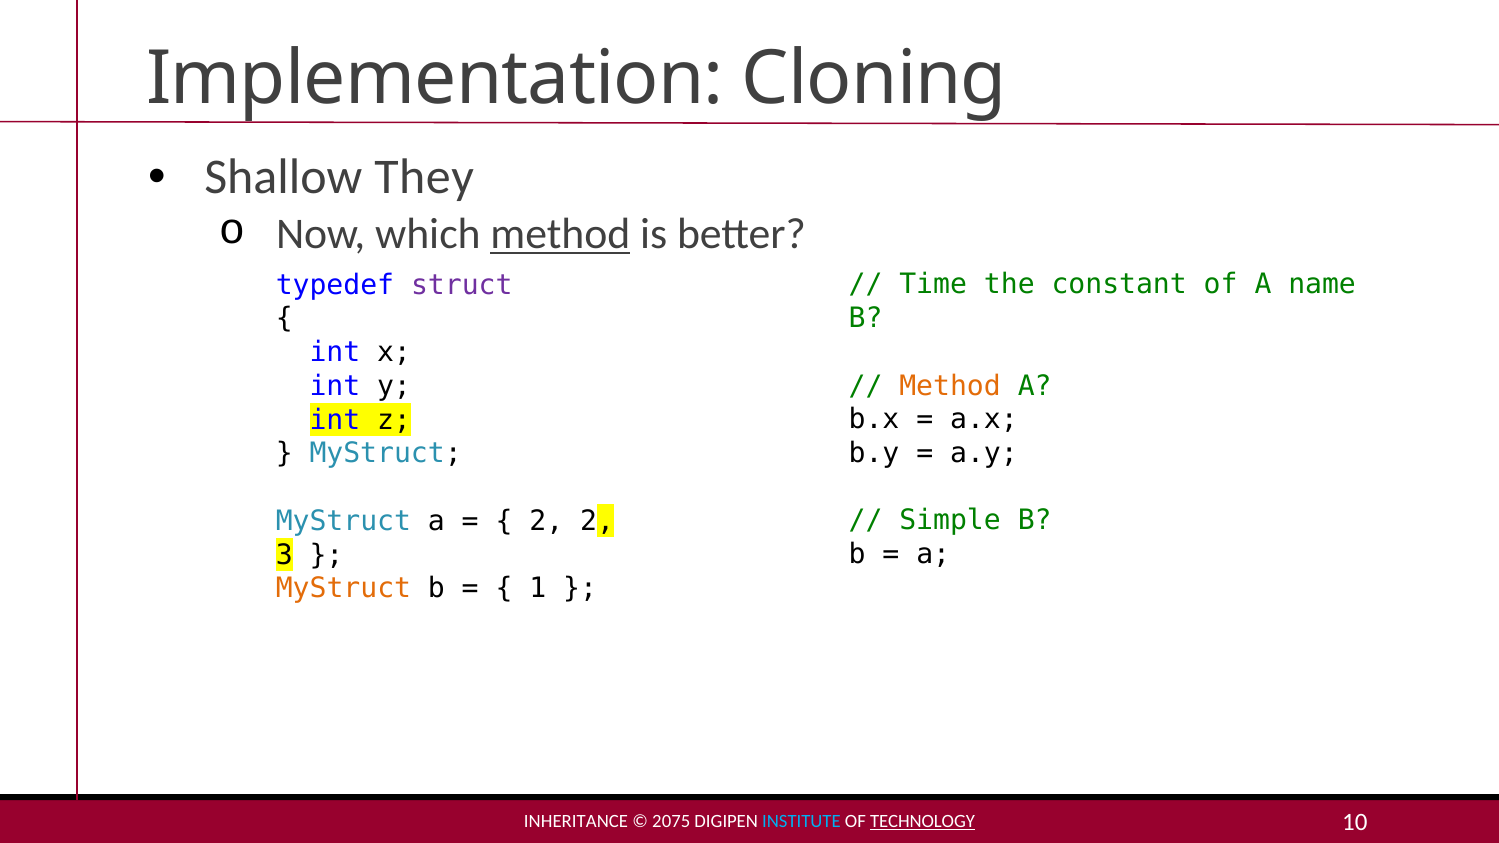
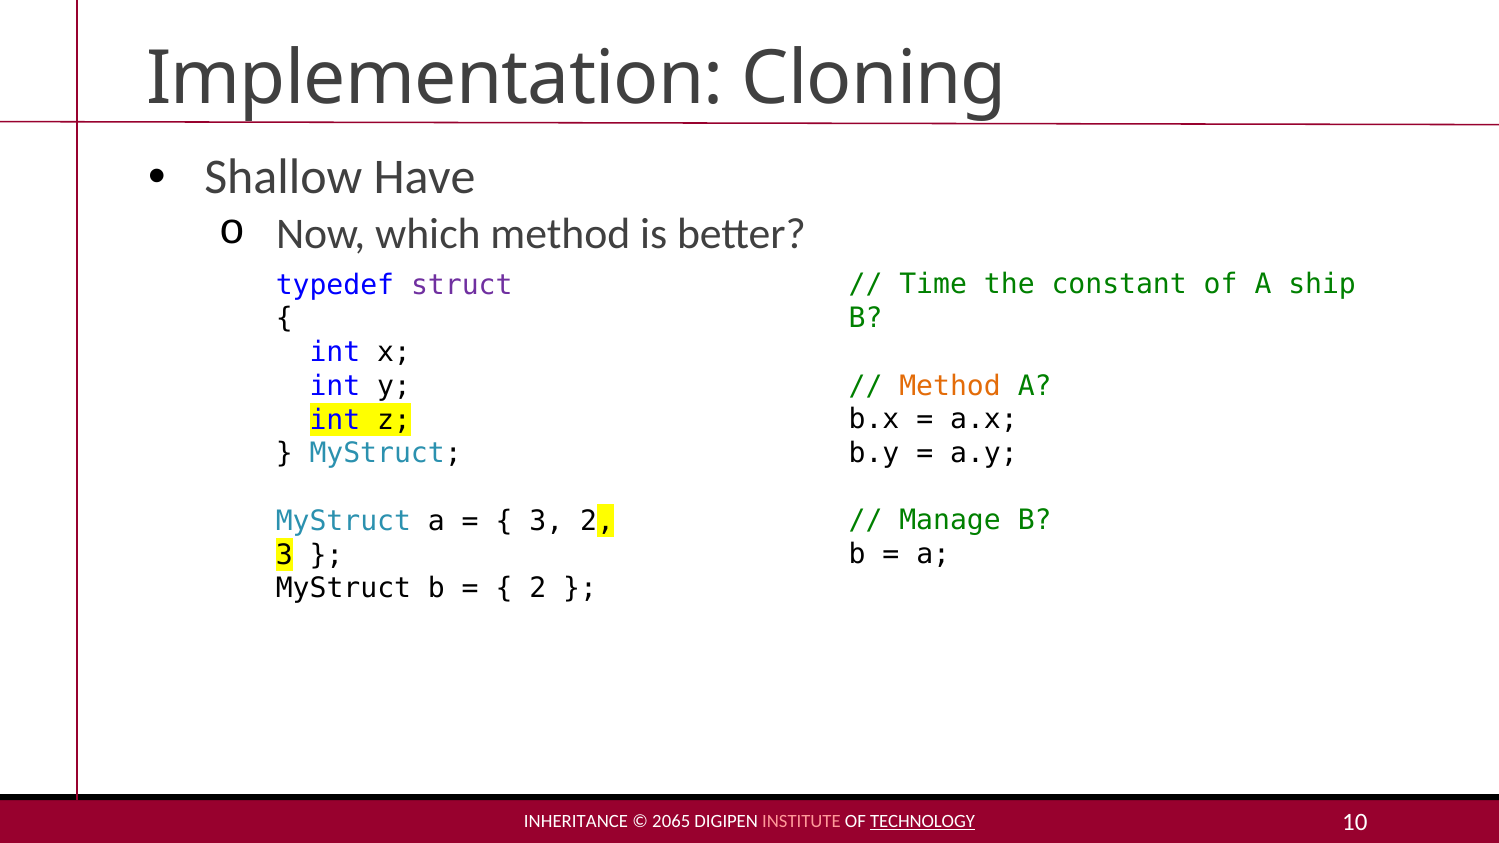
They: They -> Have (425, 177)
method underline: present -> none (560, 234)
name: name -> ship (1322, 285)
Simple: Simple -> Manage (950, 521)
2: 2 -> 3 (546, 521)
MyStruct colour: orange -> black (343, 589)
1: 1 -> 2 (538, 589)
2075: 2075 -> 2065 (671, 822)
INSTITUTE colour: light blue -> pink (801, 822)
